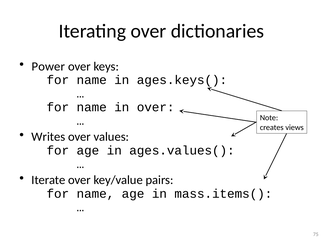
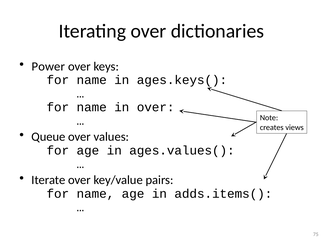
Writes: Writes -> Queue (48, 137)
mass.items(: mass.items( -> adds.items( (223, 194)
